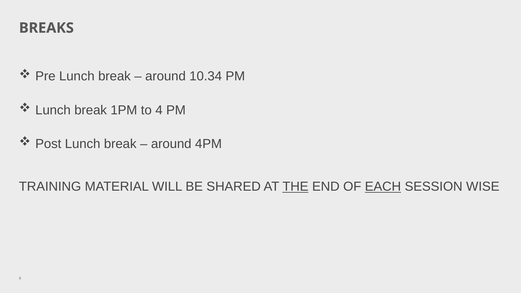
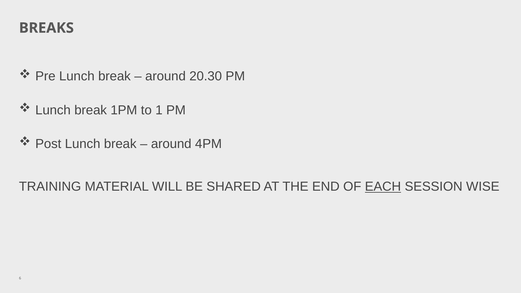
10.34: 10.34 -> 20.30 (206, 76)
4: 4 -> 1 (159, 110)
THE underline: present -> none (295, 187)
